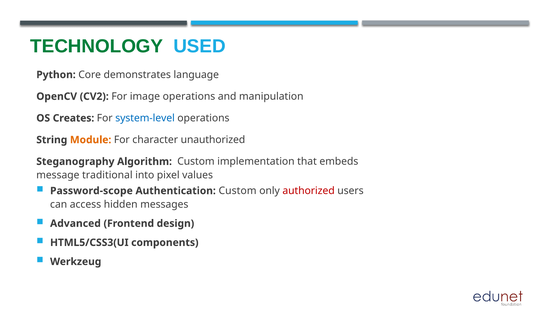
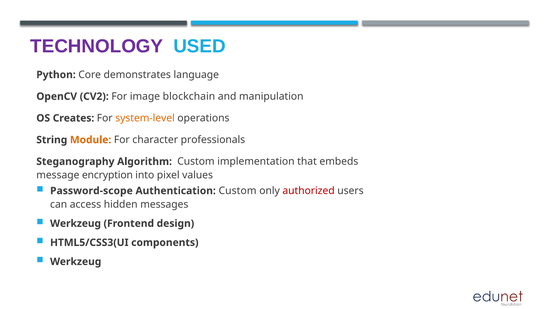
TECHNOLOGY colour: green -> purple (97, 46)
image operations: operations -> blockchain (189, 96)
system-level colour: blue -> orange (145, 118)
unauthorized: unauthorized -> professionals (213, 140)
traditional: traditional -> encryption (107, 175)
Advanced: Advanced -> Werkzeug (76, 223)
